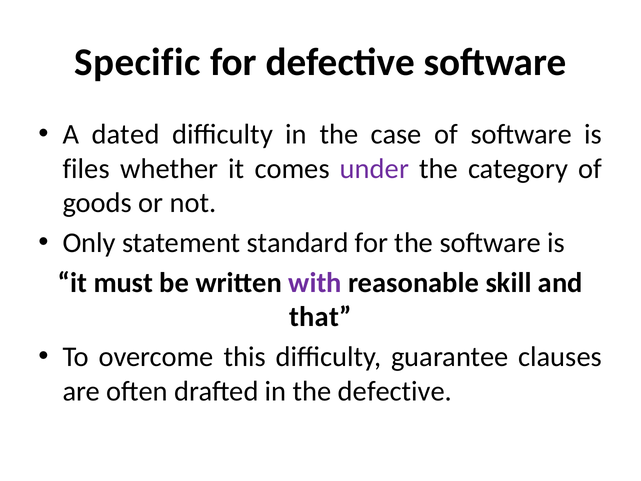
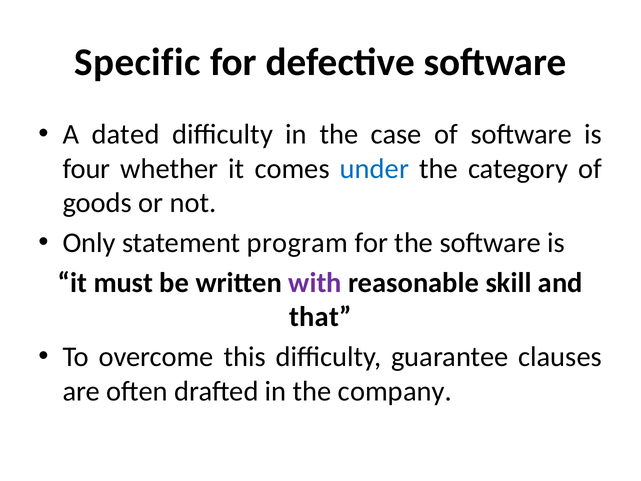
files: files -> four (86, 169)
under colour: purple -> blue (374, 169)
standard: standard -> program (297, 243)
the defective: defective -> company (395, 391)
